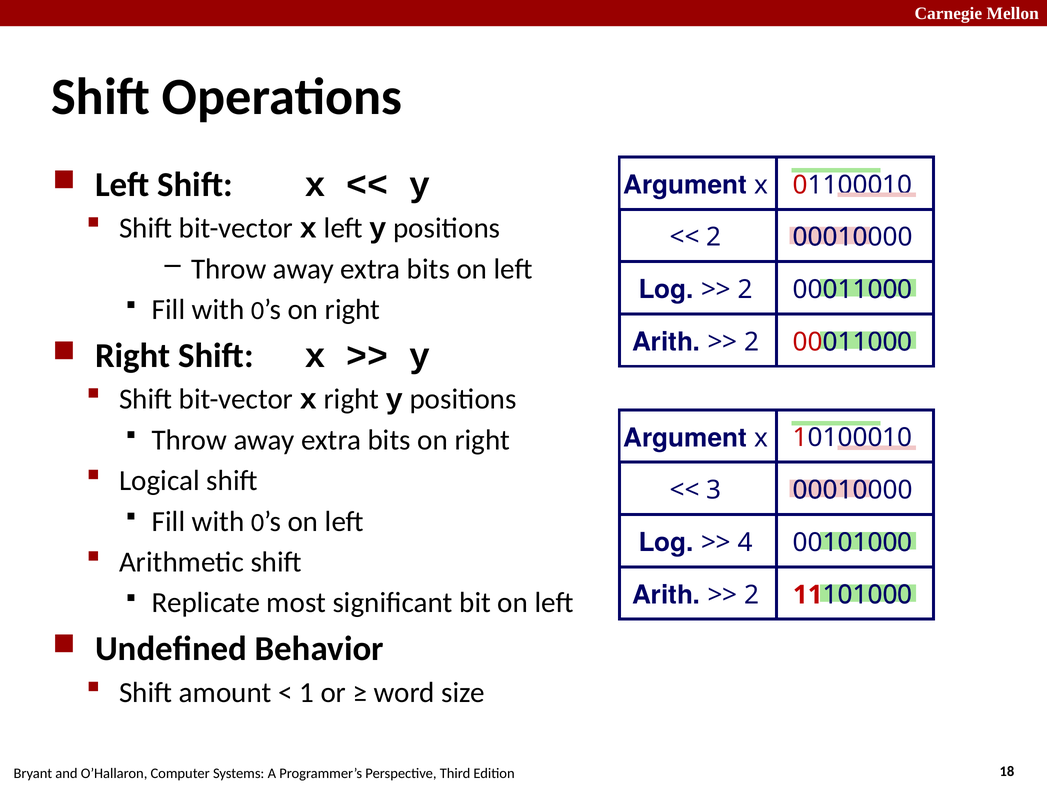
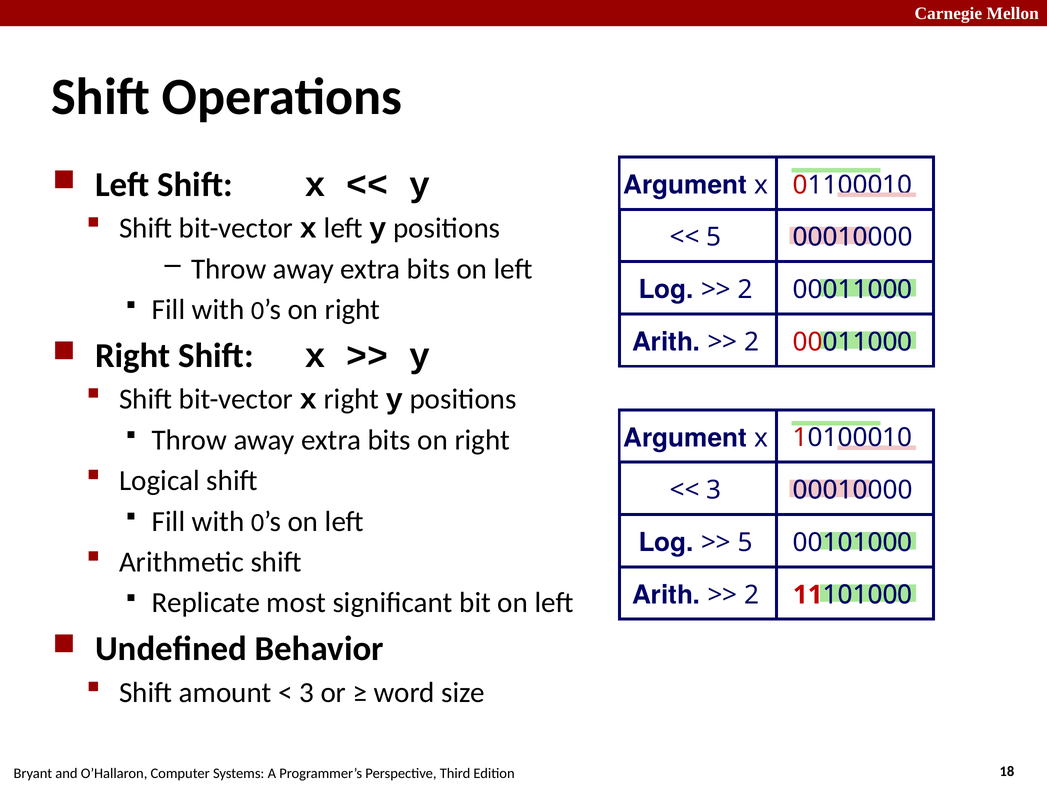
2: 2 -> 5 (714, 237)
4: 4 -> 5 (745, 543)
1: 1 -> 3 (307, 693)
